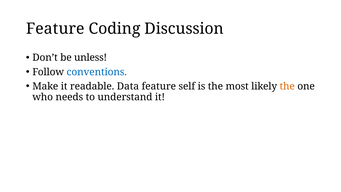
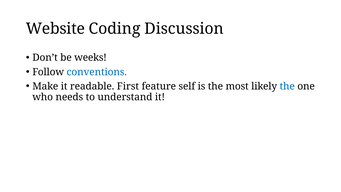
Feature: Feature -> Website (55, 29)
unless: unless -> weeks (90, 58)
Data: Data -> First (128, 86)
the colour: orange -> blue (287, 86)
